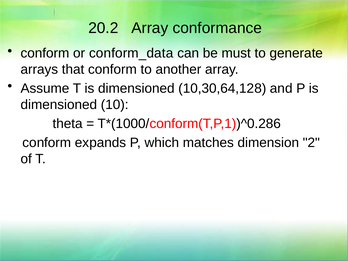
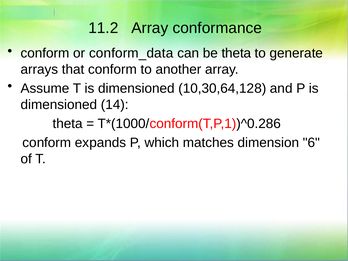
20.2: 20.2 -> 11.2 (103, 28)
be must: must -> theta (236, 53)
10: 10 -> 14 (115, 105)
2: 2 -> 6 (311, 143)
